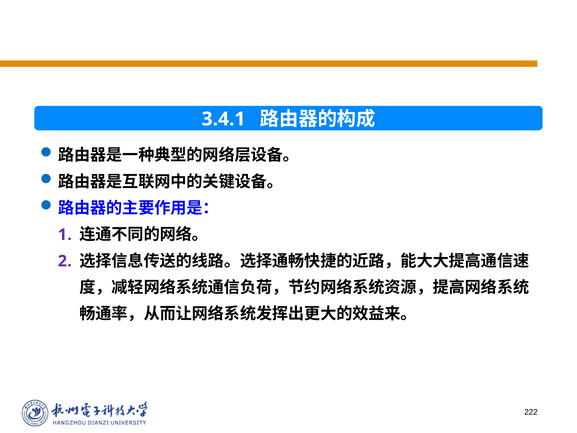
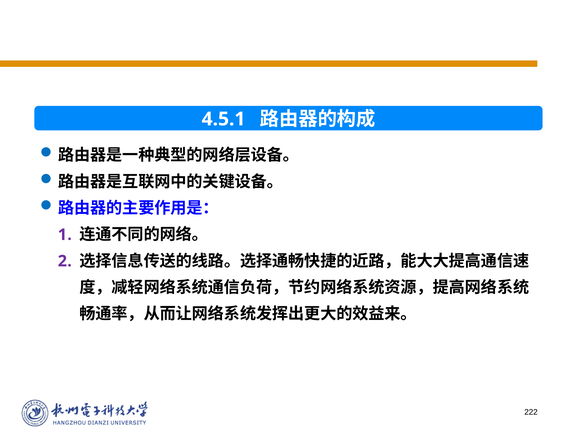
3.4.1: 3.4.1 -> 4.5.1 (224, 119)
